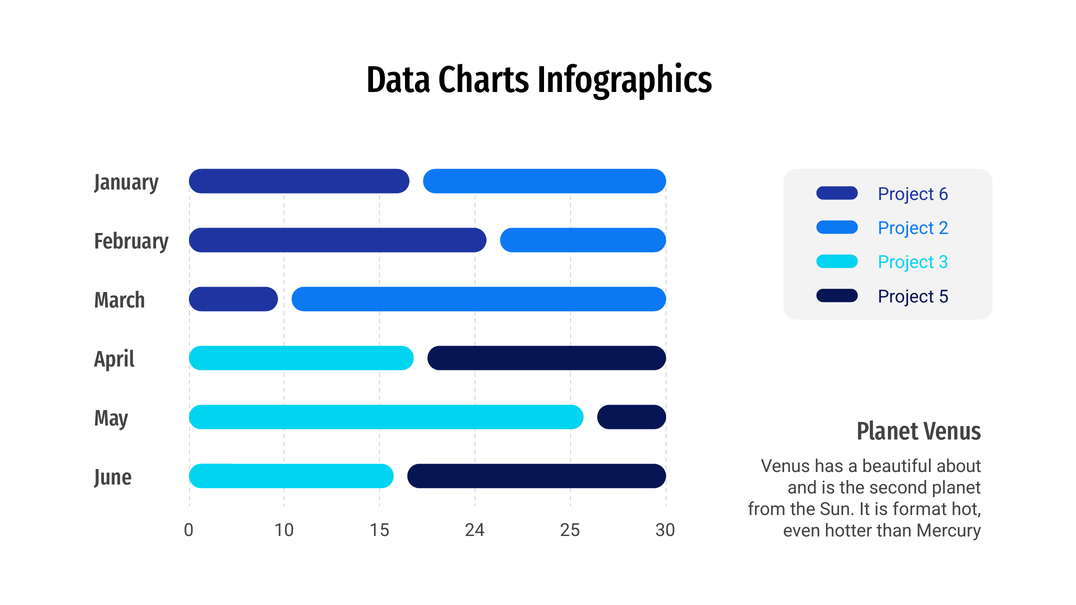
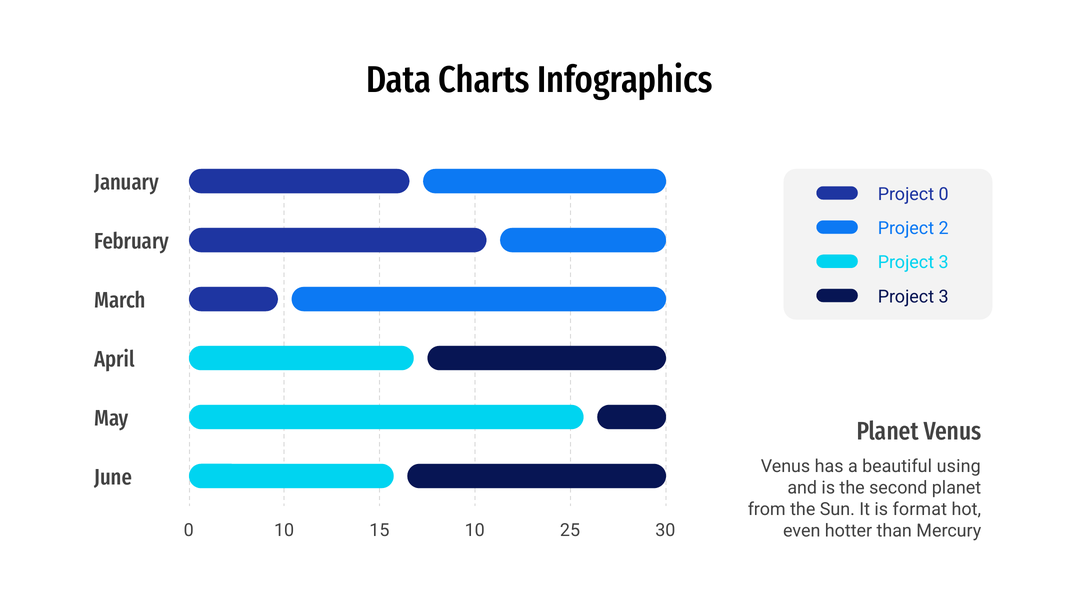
Project 6: 6 -> 0 (944, 194)
5: 5 -> 3 (944, 297)
about: about -> using (959, 466)
15 24: 24 -> 10 (475, 530)
